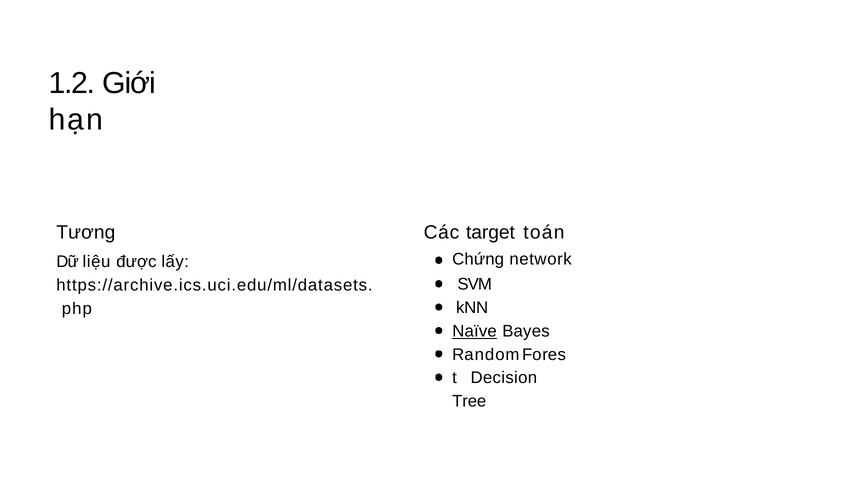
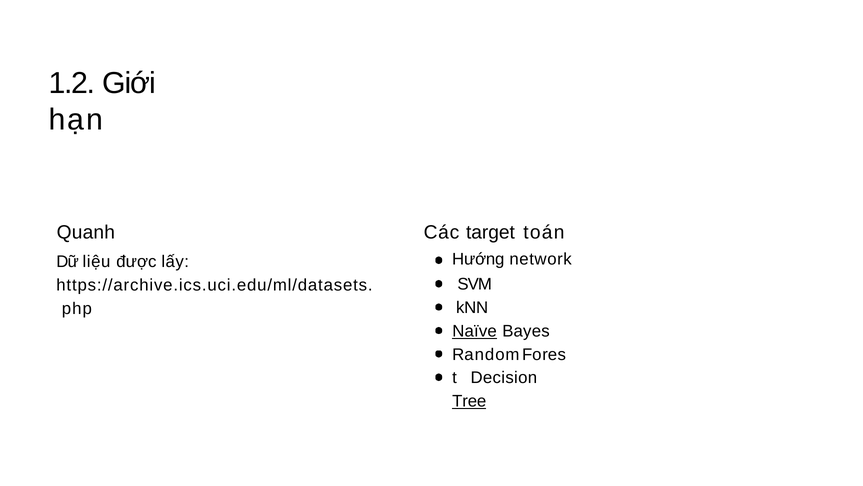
Tương: Tương -> Quanh (86, 232)
Chứng: Chứng -> Hướng (478, 259)
Tree underline: none -> present (469, 401)
